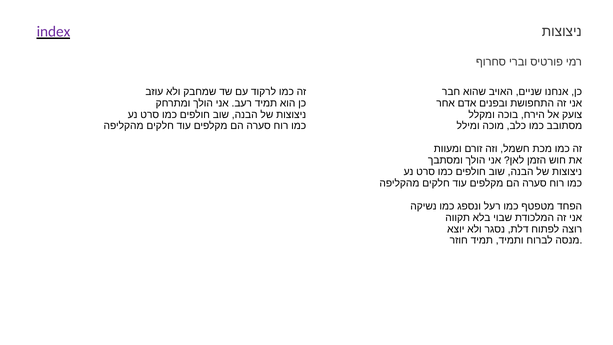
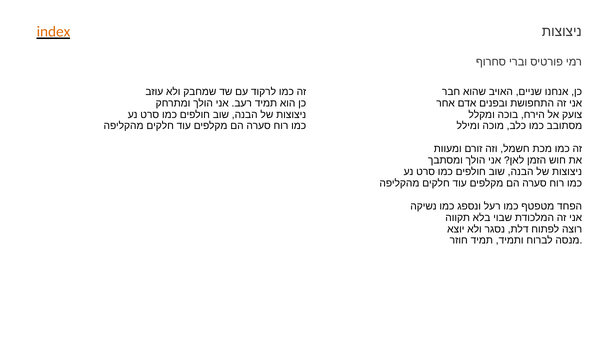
index colour: purple -> orange (53, 32)
